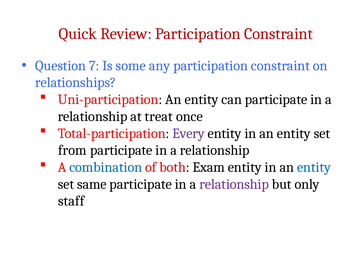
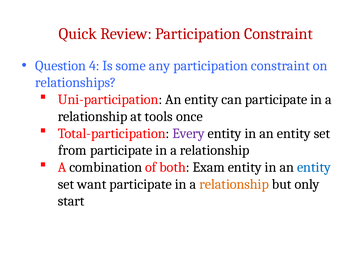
7: 7 -> 4 (94, 66)
treat: treat -> tools (159, 116)
combination colour: blue -> black (106, 167)
same: same -> want (92, 184)
relationship colour: purple -> orange (234, 184)
staff: staff -> start (71, 201)
